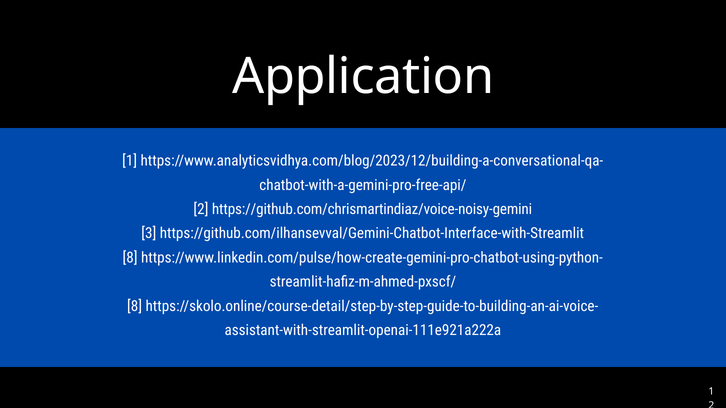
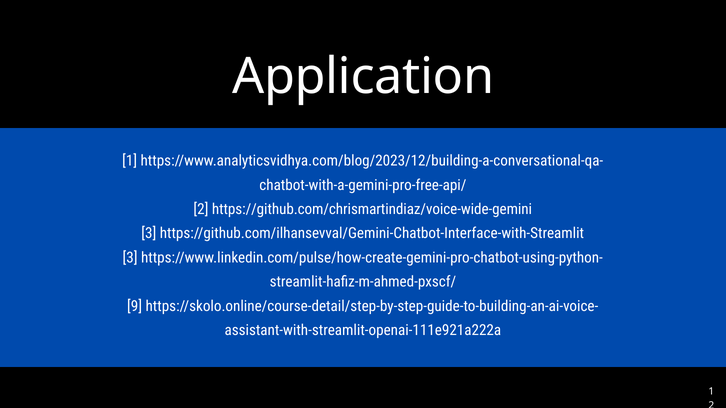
https://github.com/chrismartindiaz/voice-noisy-gemini: https://github.com/chrismartindiaz/voice-noisy-gemini -> https://github.com/chrismartindiaz/voice-wide-gemini (372, 210)
8: 8 -> 3 (130, 258)
8: 8 -> 9 (135, 306)
